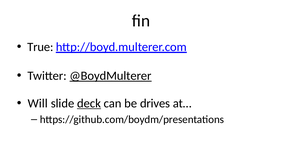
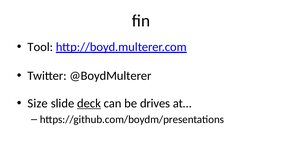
True: True -> Tool (40, 47)
@BoydMulterer underline: present -> none (111, 76)
Will: Will -> Size (38, 103)
